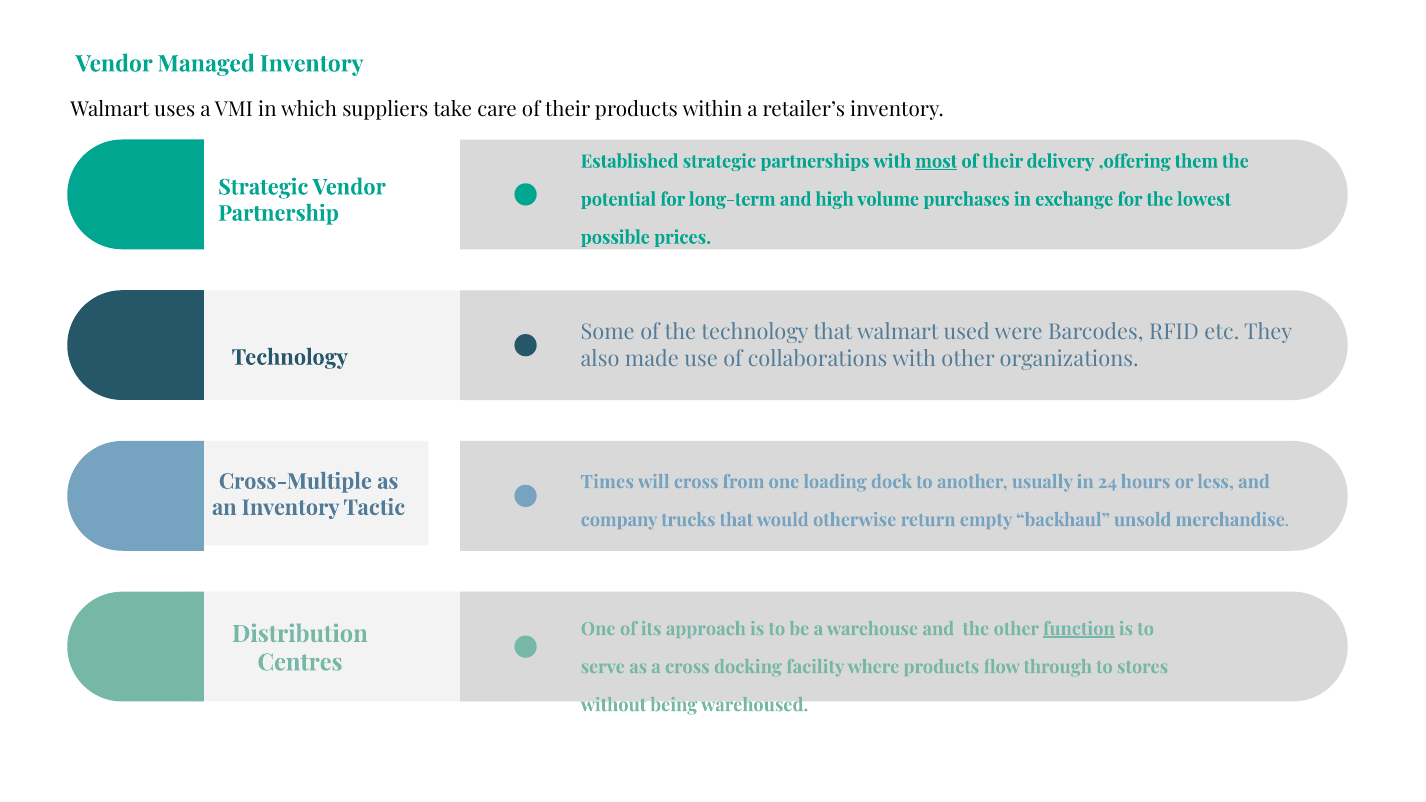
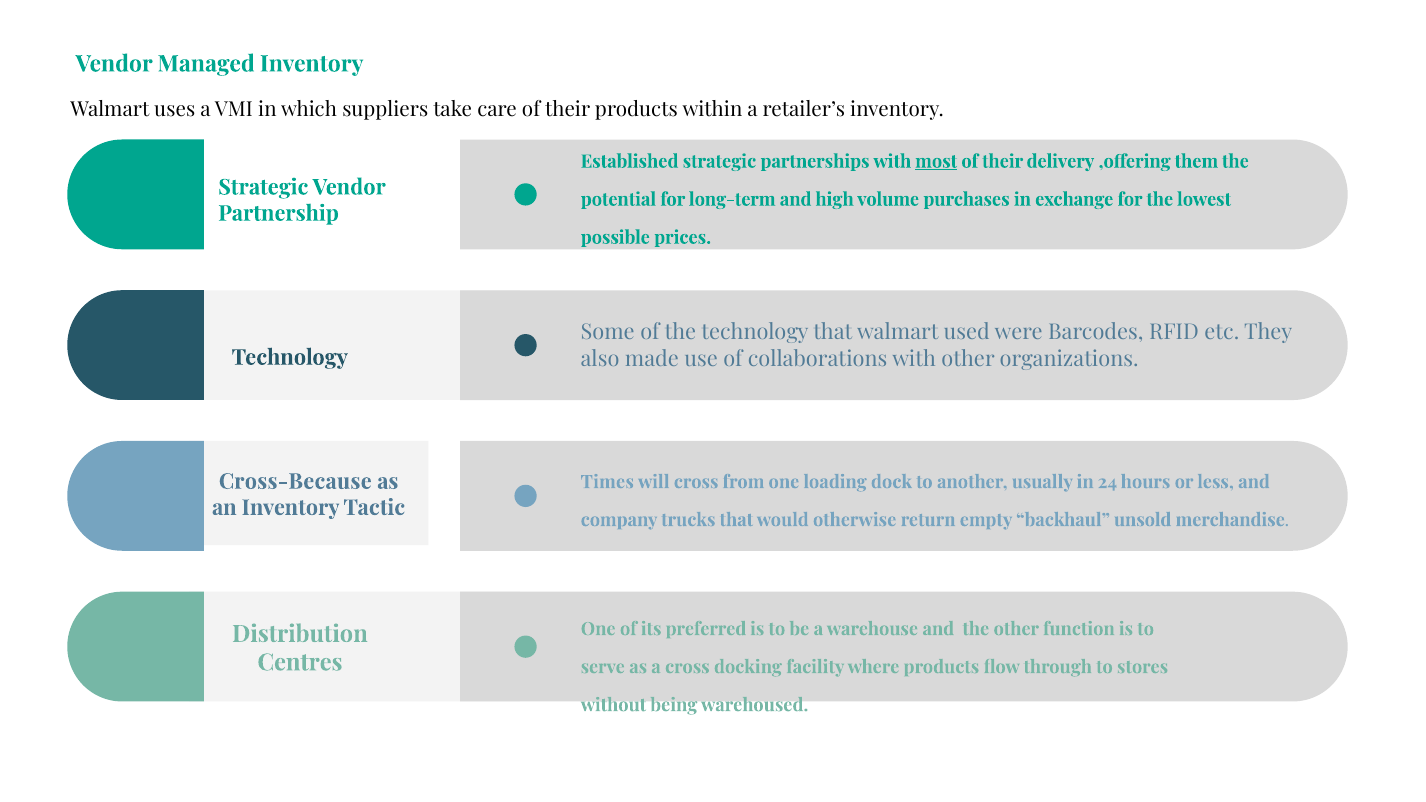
Cross-Multiple: Cross-Multiple -> Cross-Because (295, 482)
approach: approach -> preferred (706, 629)
function underline: present -> none (1079, 629)
